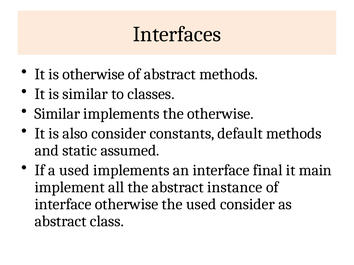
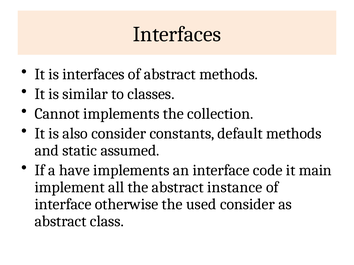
is otherwise: otherwise -> interfaces (94, 74)
Similar: Similar -> Cannot (57, 114)
the otherwise: otherwise -> collection (220, 114)
a used: used -> have (74, 171)
final: final -> code (268, 171)
